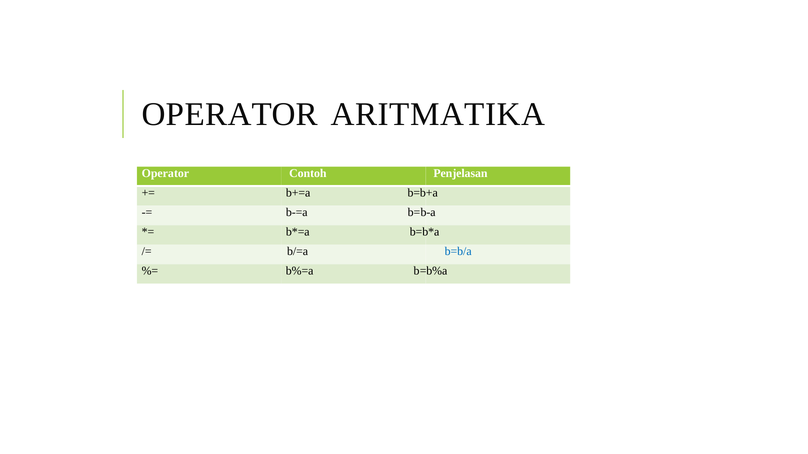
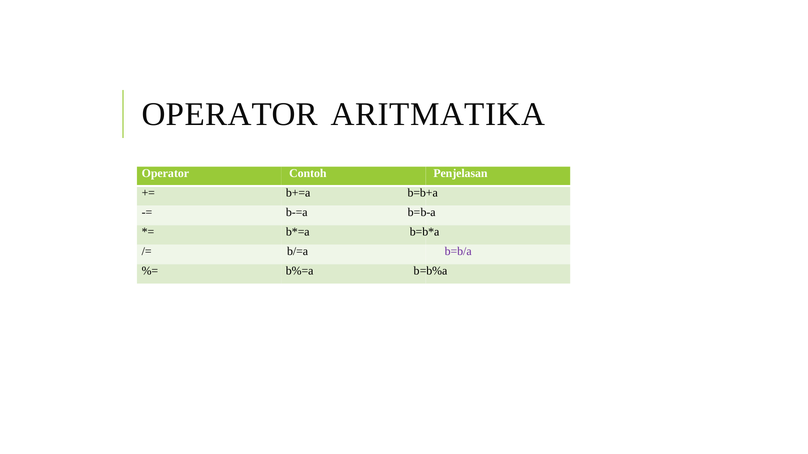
b=b/a colour: blue -> purple (458, 252)
